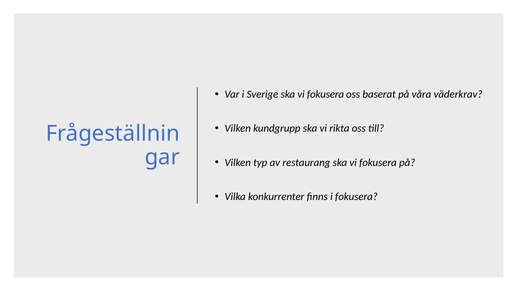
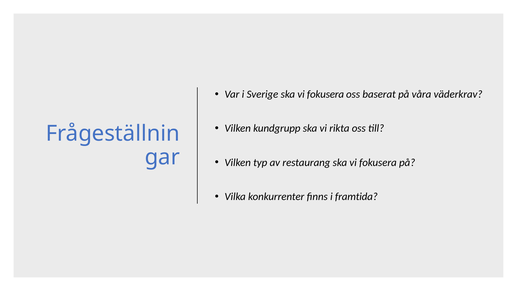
i fokusera: fokusera -> framtida (356, 196)
